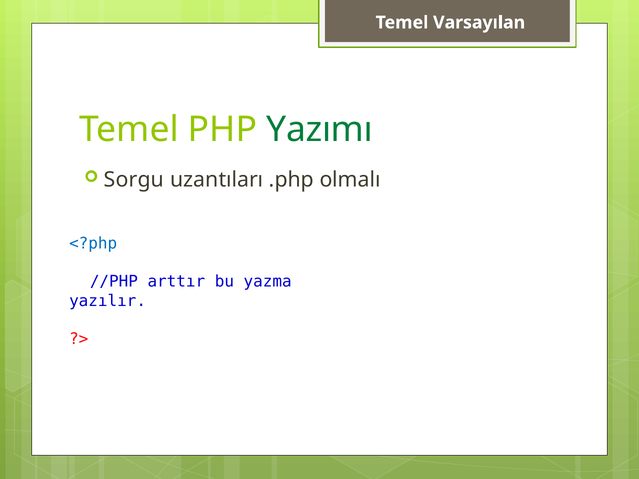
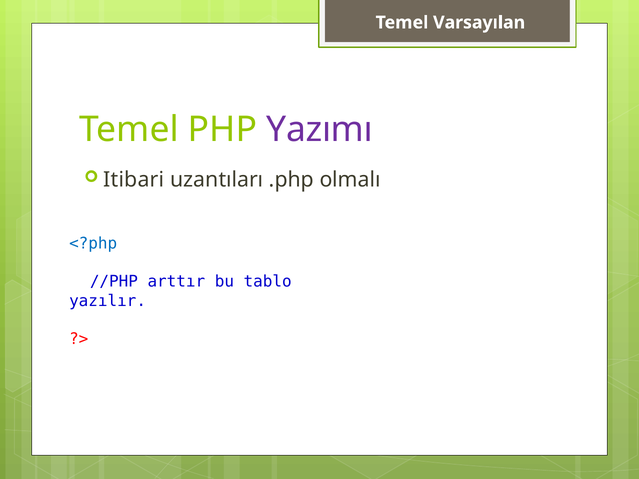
Yazımı colour: green -> purple (320, 130)
Sorgu: Sorgu -> Itibari (134, 180)
yazma: yazma -> tablo (268, 282)
